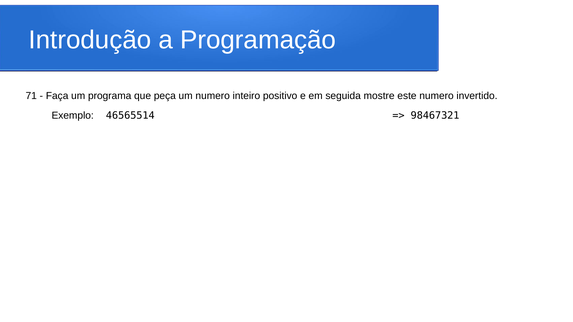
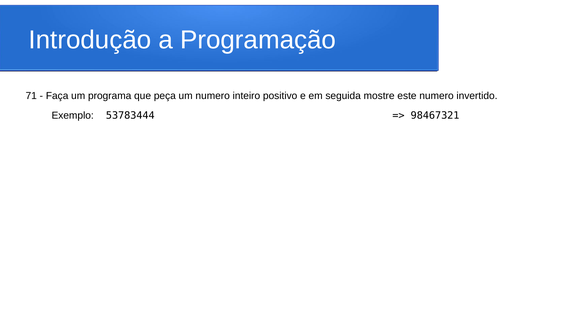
46565514: 46565514 -> 53783444 (130, 116)
